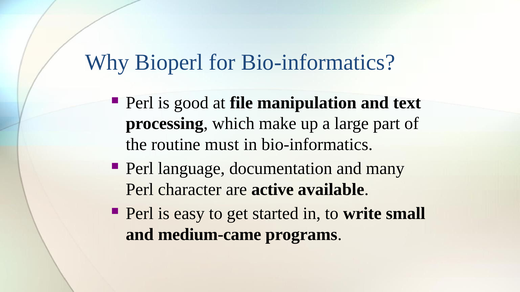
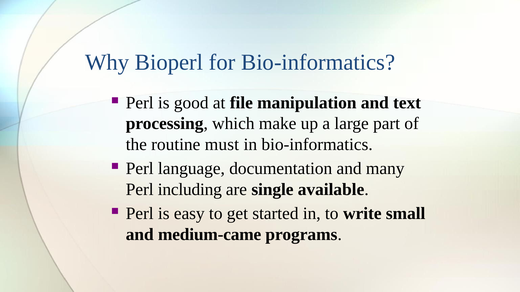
character: character -> including (190, 190)
active: active -> single (272, 190)
